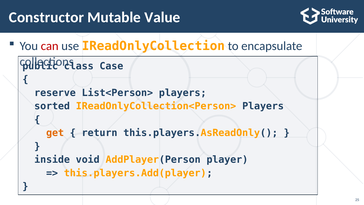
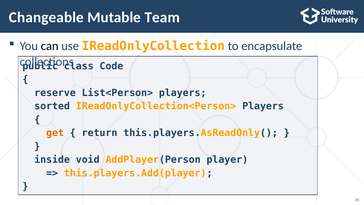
Constructor: Constructor -> Changeable (46, 17)
Value: Value -> Team (162, 17)
can colour: red -> black (50, 46)
Case: Case -> Code (111, 66)
